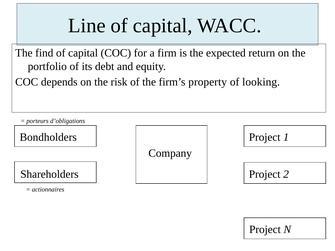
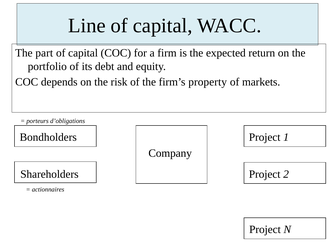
find: find -> part (44, 53)
looking: looking -> markets (261, 82)
